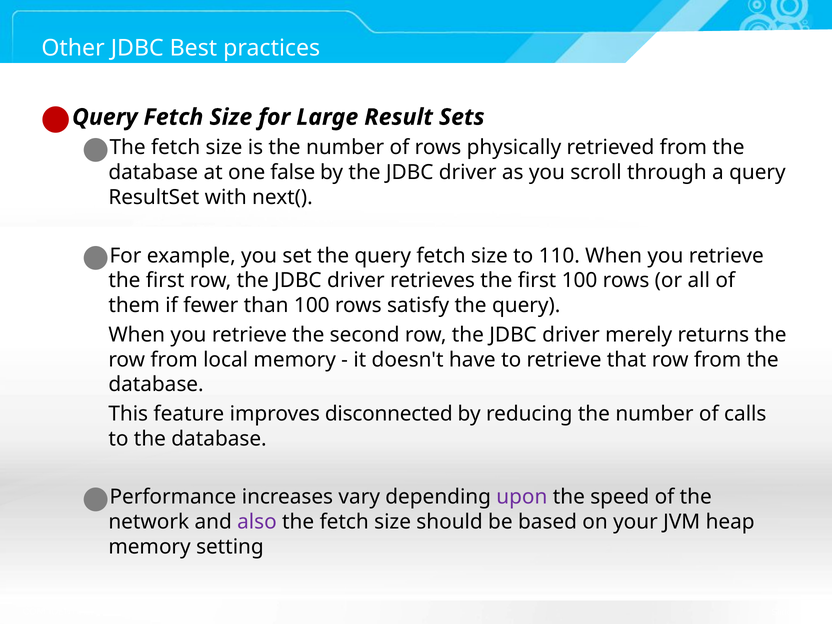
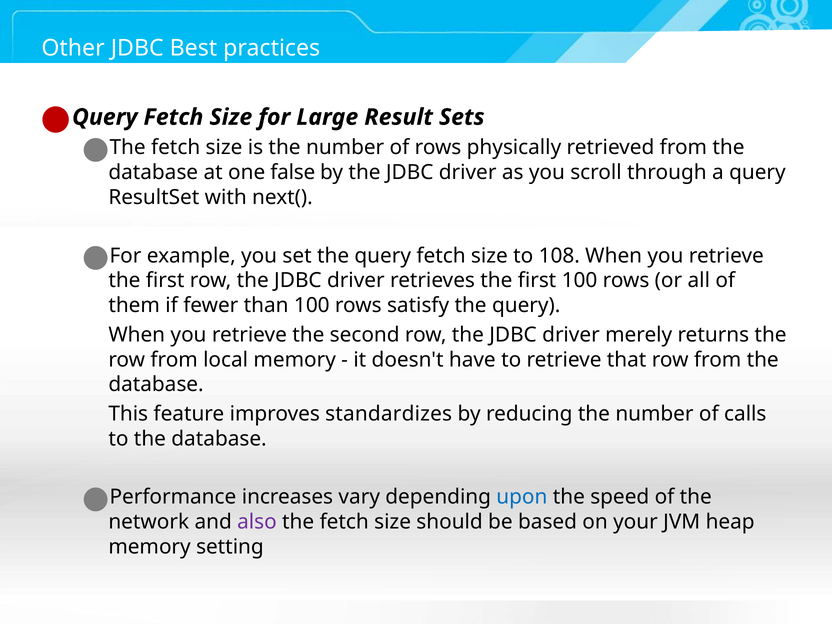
110: 110 -> 108 (559, 256)
disconnected: disconnected -> standardizes (389, 414)
upon colour: purple -> blue (522, 497)
